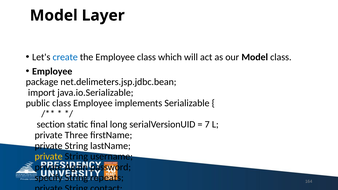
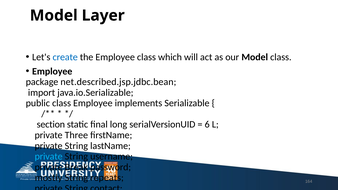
net.delimeters.jsp.jdbc.bean: net.delimeters.jsp.jdbc.bean -> net.described.jsp.jdbc.bean (118, 82)
7: 7 -> 6 (207, 125)
private colour: yellow -> light blue (49, 157)
Again: Again -> Break (76, 167)
specify: specify -> mostly (49, 178)
